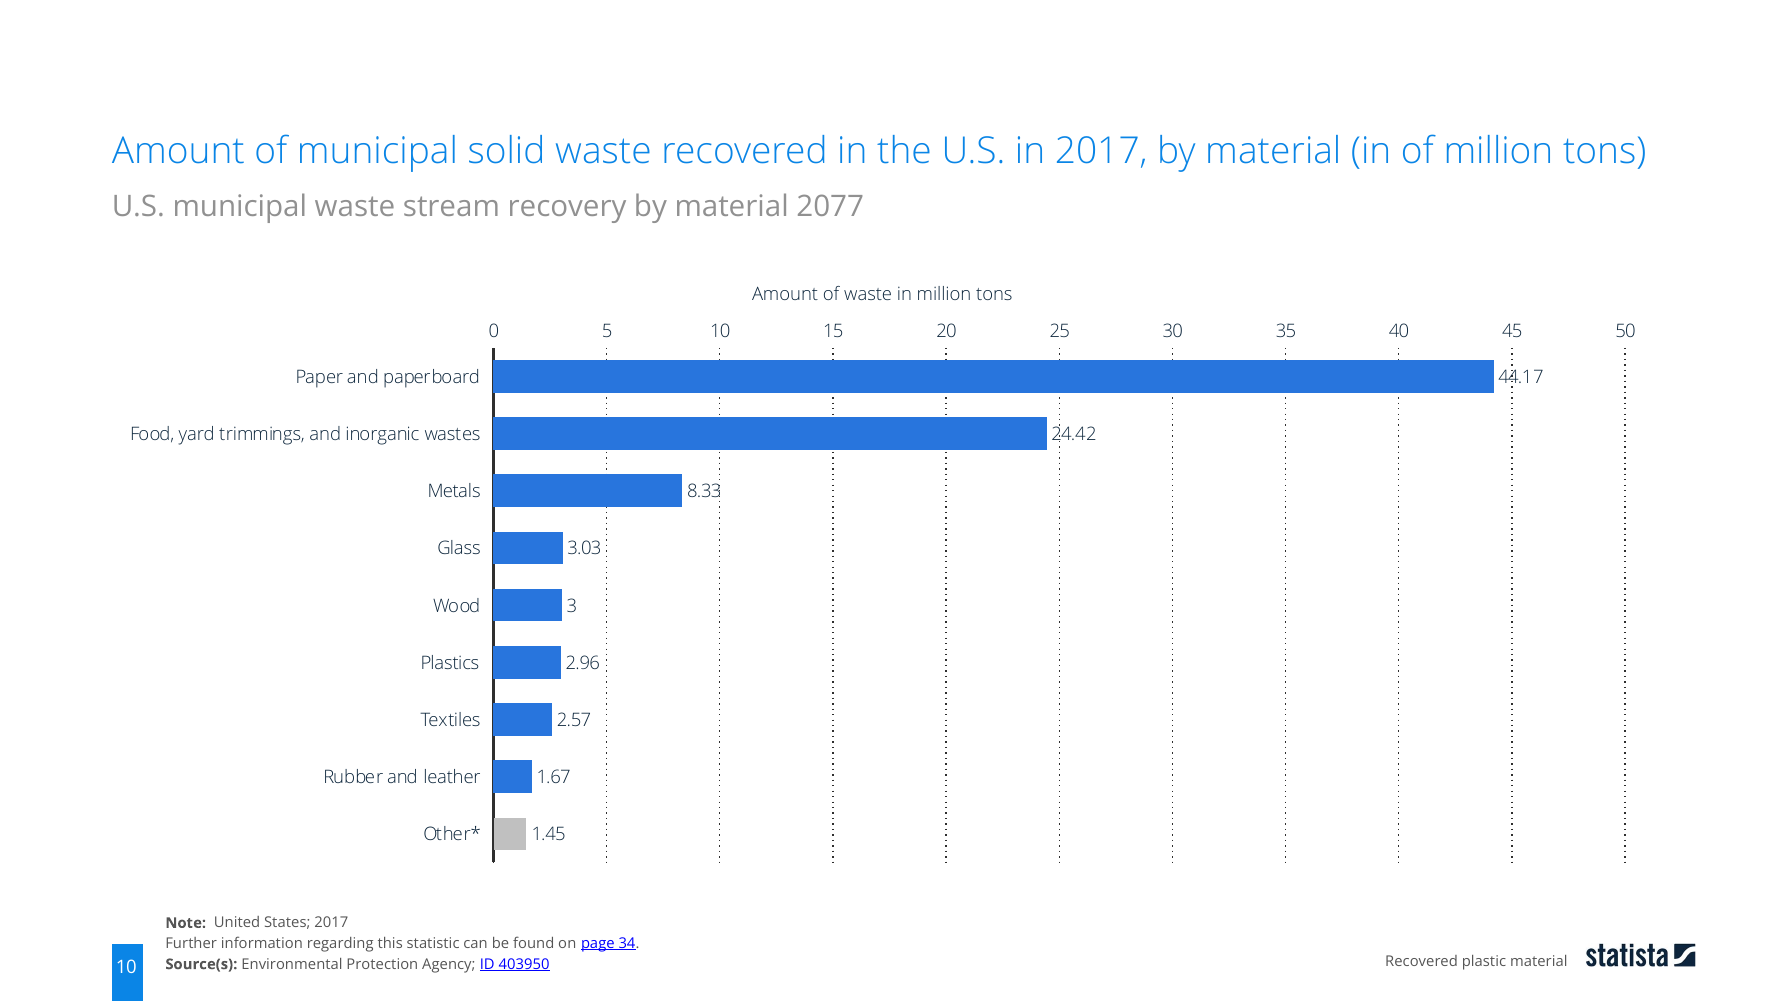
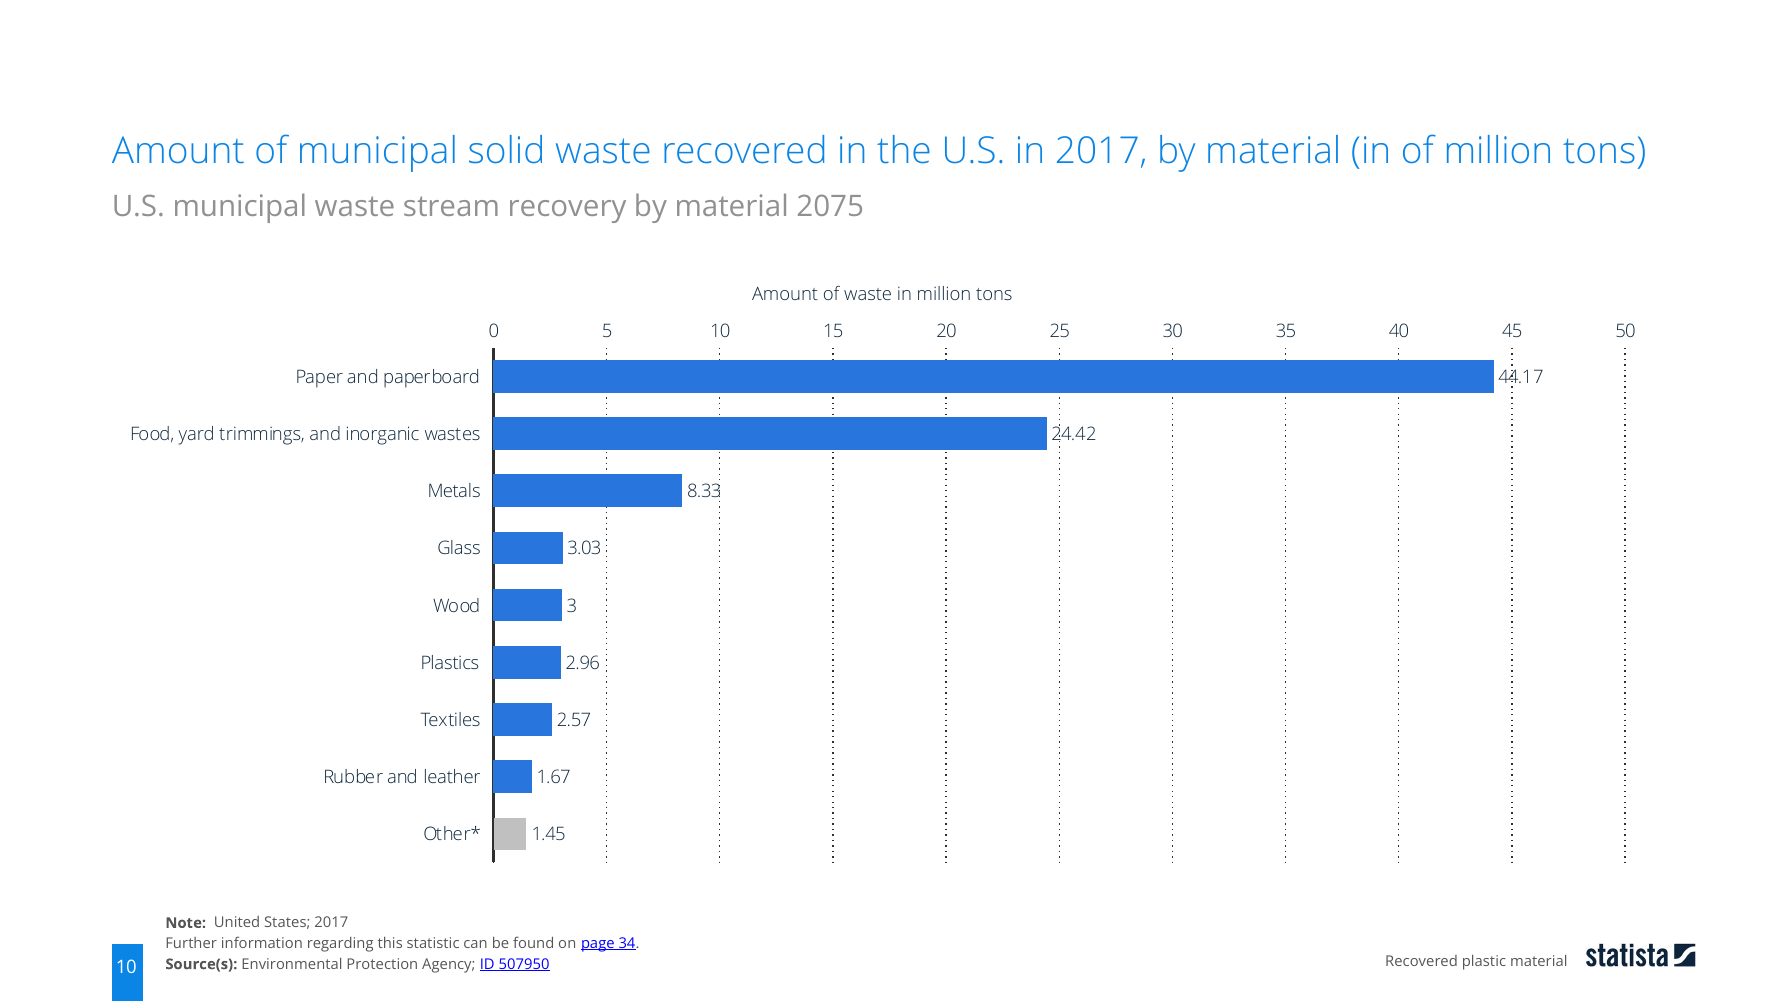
2077: 2077 -> 2075 (830, 206)
403950: 403950 -> 507950 (524, 964)
